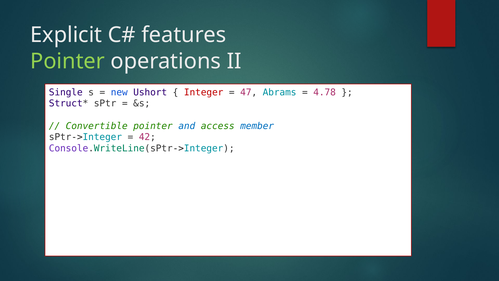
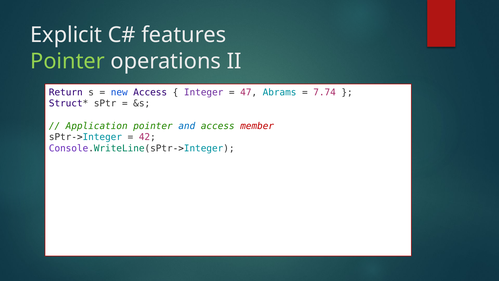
Single: Single -> Return (66, 92)
new Ushort: Ushort -> Access (150, 92)
Integer colour: red -> purple (204, 92)
4.78: 4.78 -> 7.74 (325, 92)
Convertible: Convertible -> Application (97, 126)
member colour: blue -> red (257, 126)
